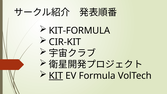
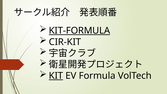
KIT-FORMULA underline: none -> present (79, 31)
